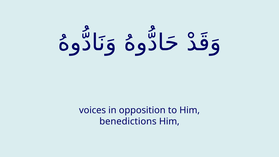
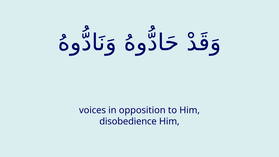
benedictions: benedictions -> disobedience (128, 121)
